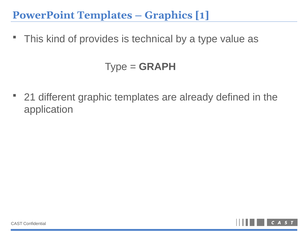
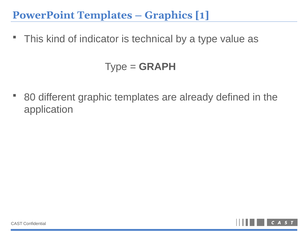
provides: provides -> indicator (99, 39)
21: 21 -> 80 (30, 97)
